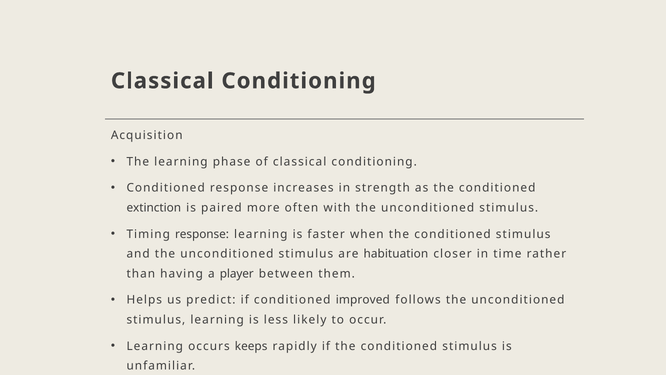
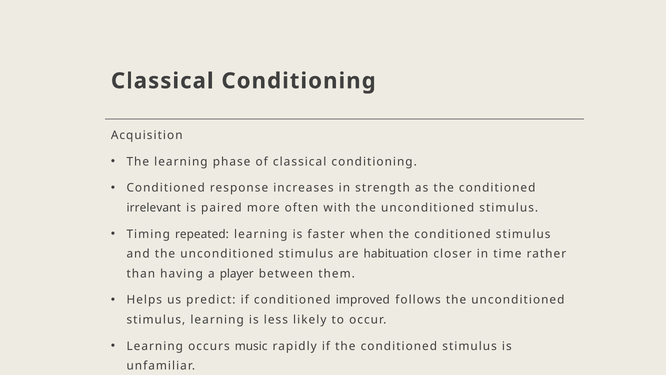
extinction: extinction -> irrelevant (154, 208)
Timing response: response -> repeated (202, 234)
keeps: keeps -> music (251, 346)
